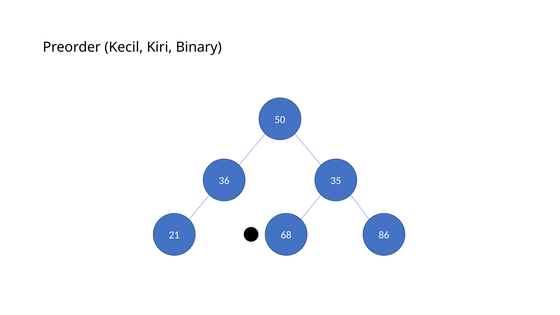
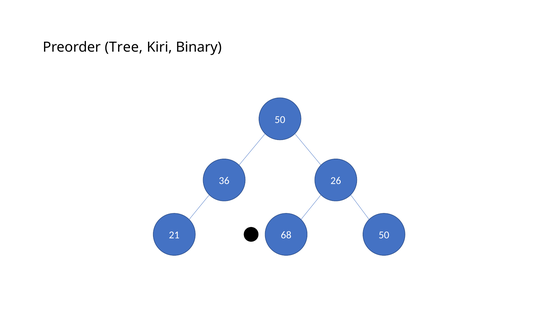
Kecil: Kecil -> Tree (124, 47)
35: 35 -> 26 (336, 181)
68 86: 86 -> 50 (384, 235)
